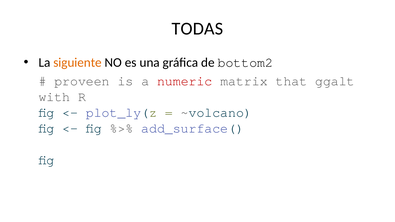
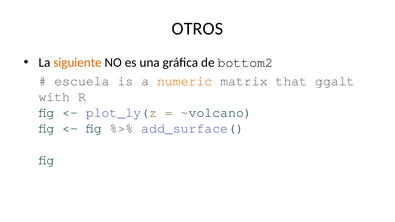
TODAS: TODAS -> OTROS (197, 29)
proveen: proveen -> escuela (82, 81)
numeric colour: red -> orange (185, 81)
